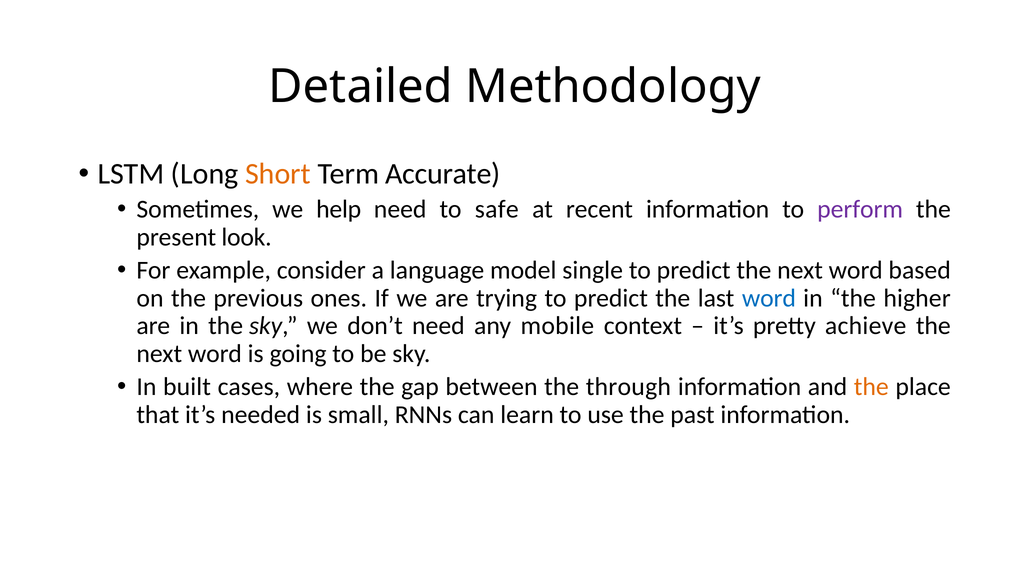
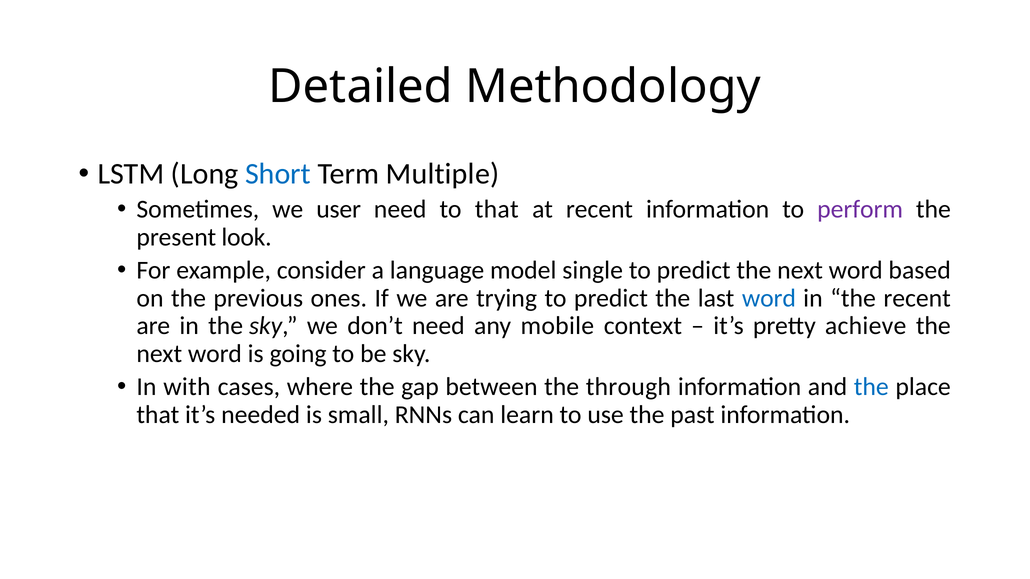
Short colour: orange -> blue (278, 174)
Accurate: Accurate -> Multiple (443, 174)
help: help -> user (339, 210)
to safe: safe -> that (497, 210)
the higher: higher -> recent (917, 298)
built: built -> with (187, 387)
the colour: orange -> blue (871, 387)
